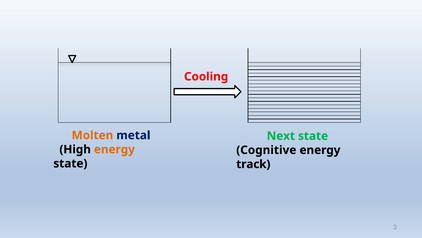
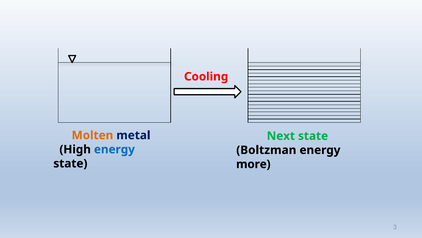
energy colour: orange -> blue (114, 149)
Cognitive: Cognitive -> Boltzman (266, 150)
track: track -> more (253, 164)
